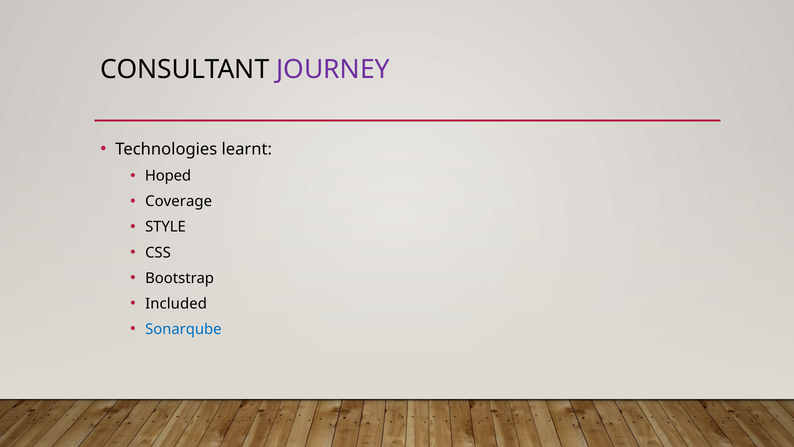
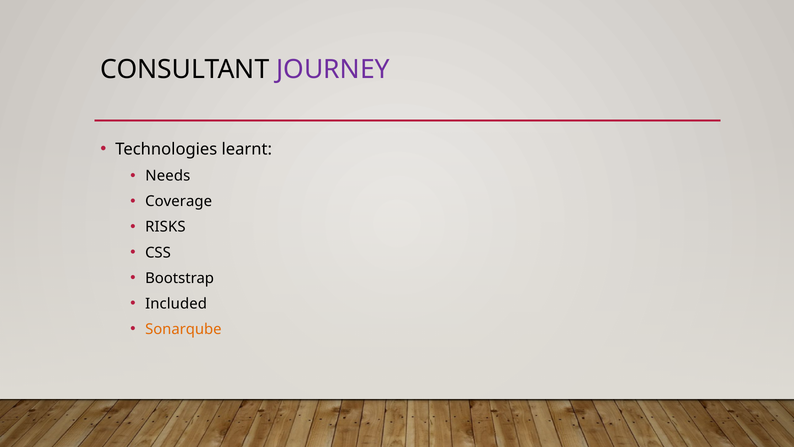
Hoped: Hoped -> Needs (168, 176)
STYLE: STYLE -> RISKS (165, 227)
Sonarqube colour: blue -> orange (183, 329)
